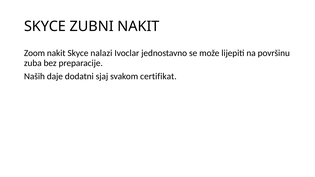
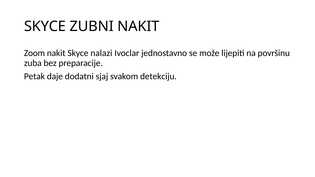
Naših: Naših -> Petak (34, 76)
certifikat: certifikat -> detekciju (158, 76)
